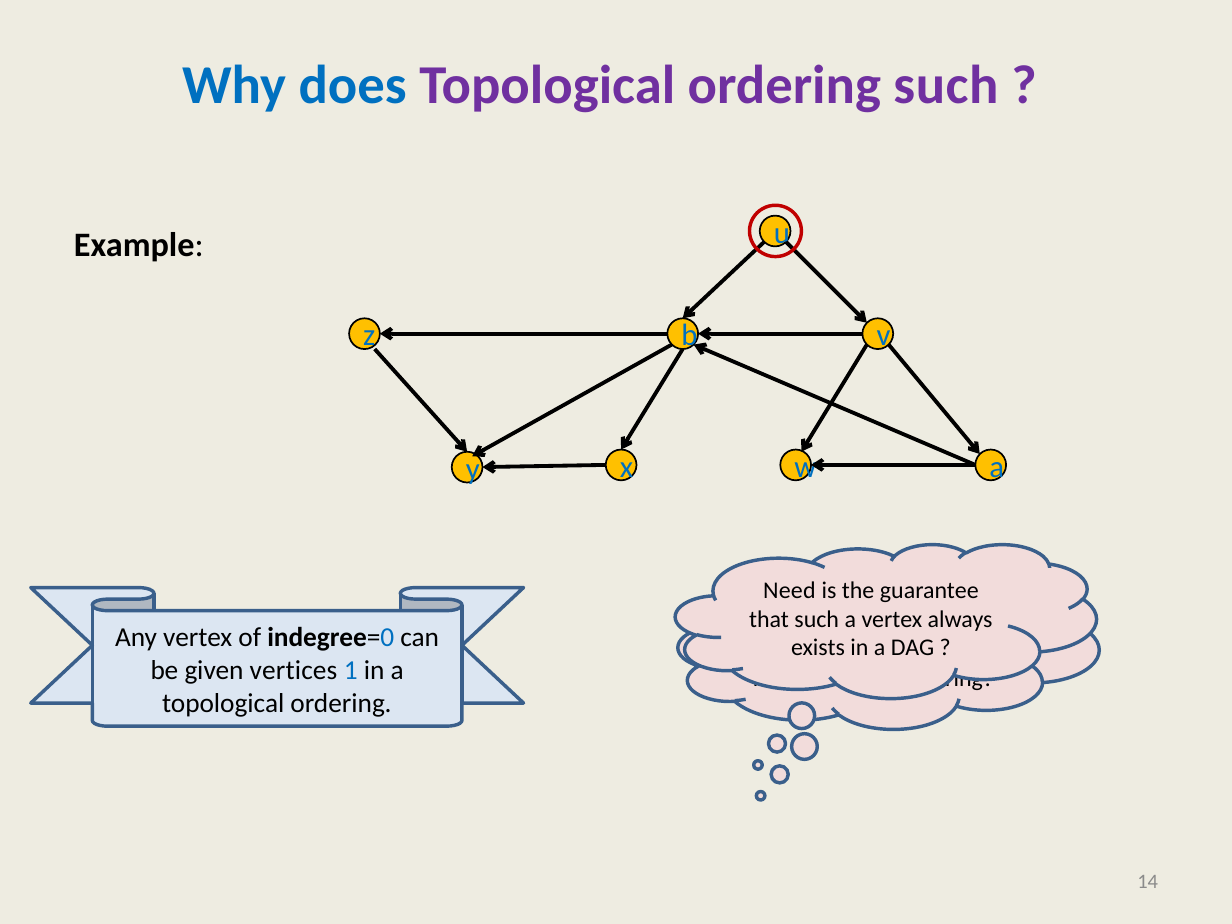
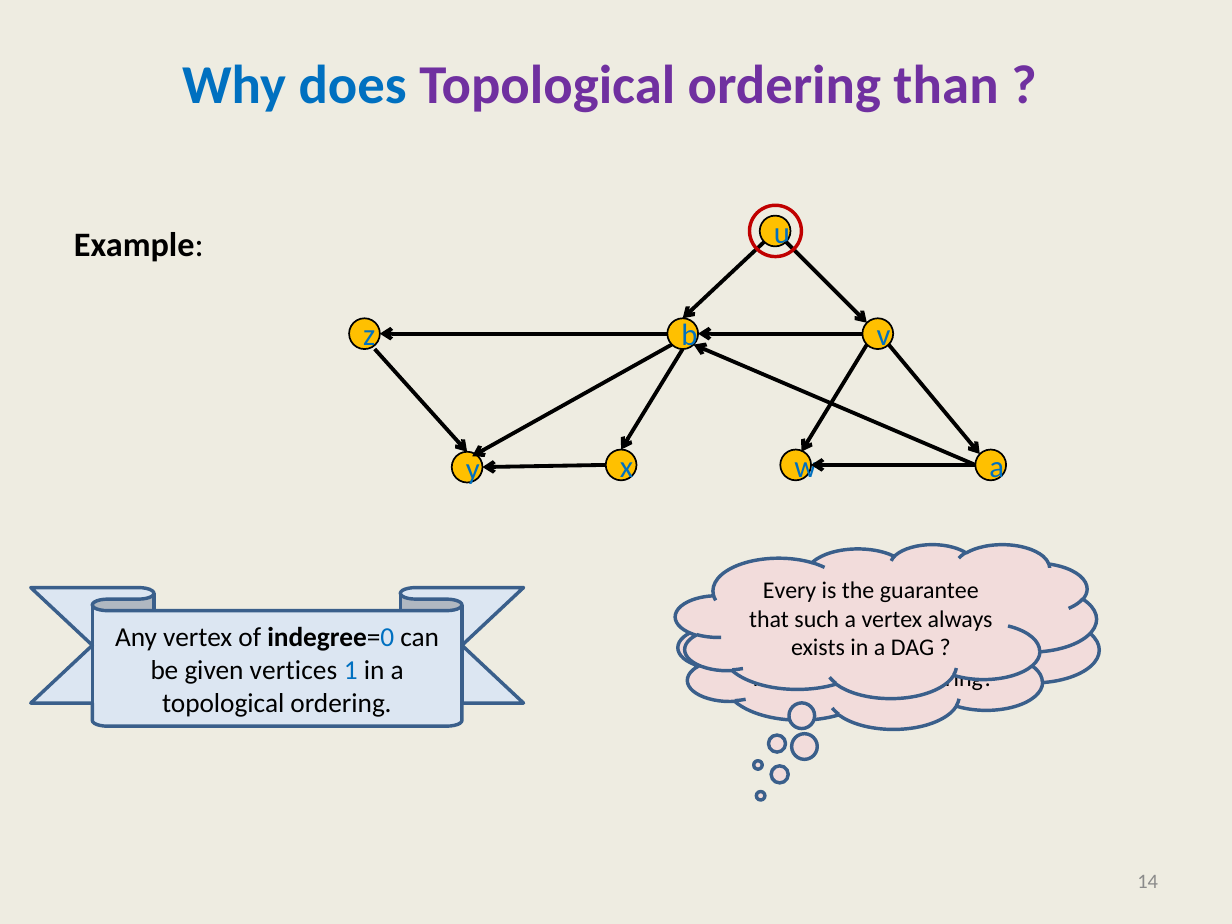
ordering such: such -> than (946, 85)
Need: Need -> Every (790, 590)
